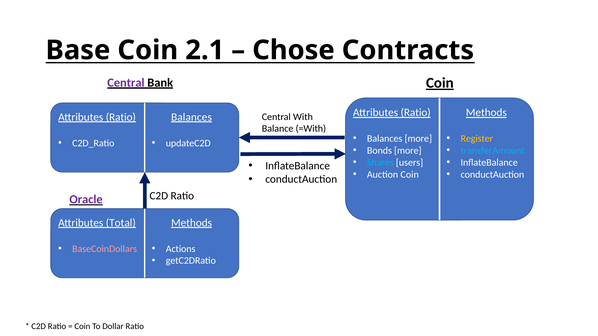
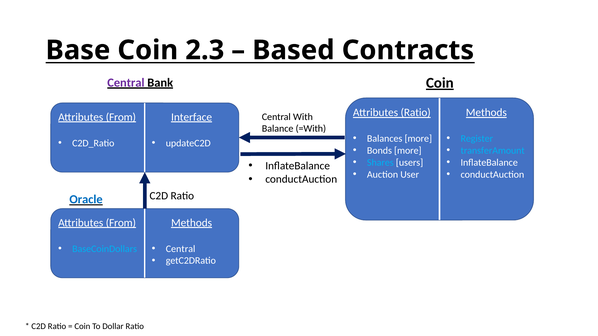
2.1: 2.1 -> 2.3 (205, 50)
Chose: Chose -> Based (293, 50)
Ratio: Ratio -> From (121, 117)
Balances: Balances -> Interface (192, 117)
Register colour: yellow -> light blue (477, 139)
Auction Coin: Coin -> User (410, 175)
Oracle colour: purple -> blue (86, 200)
Total: Total -> From (121, 223)
BaseCoinDollars colour: pink -> light blue (105, 249)
Actions: Actions -> Central (181, 249)
